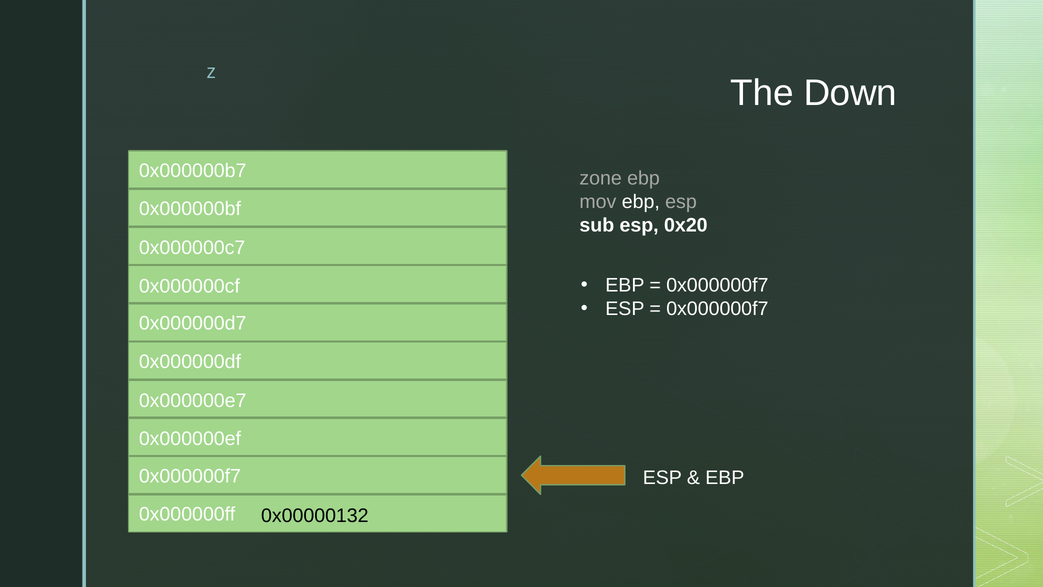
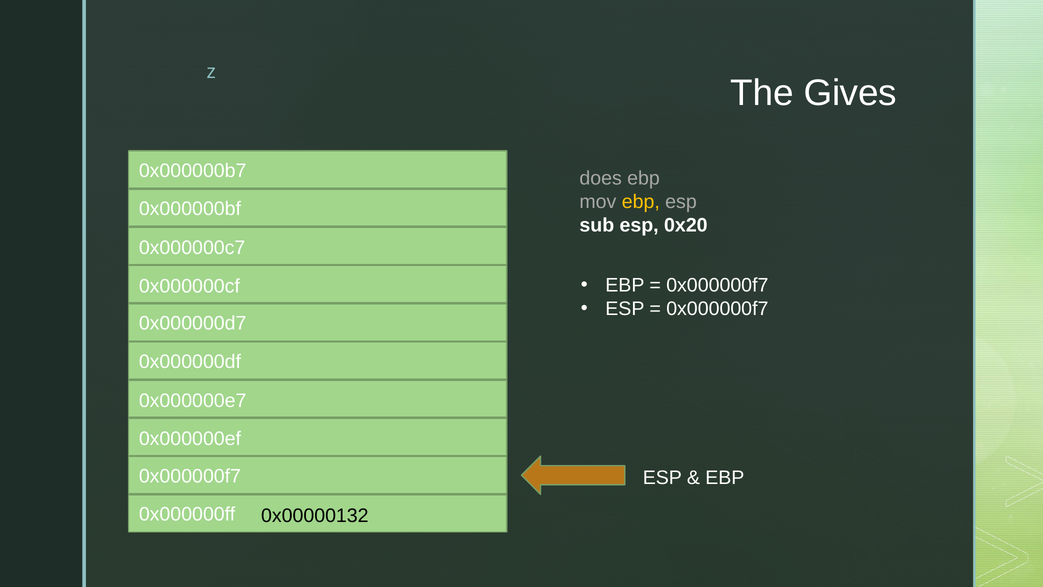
Down: Down -> Gives (850, 93)
zone: zone -> does (601, 178)
ebp colour: white -> yellow (641, 202)
